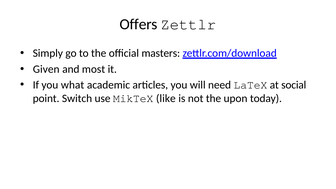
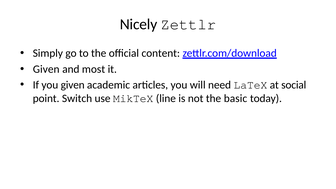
Offers: Offers -> Nicely (139, 24)
masters: masters -> content (161, 53)
you what: what -> given (73, 85)
like: like -> line (166, 98)
upon: upon -> basic (236, 98)
